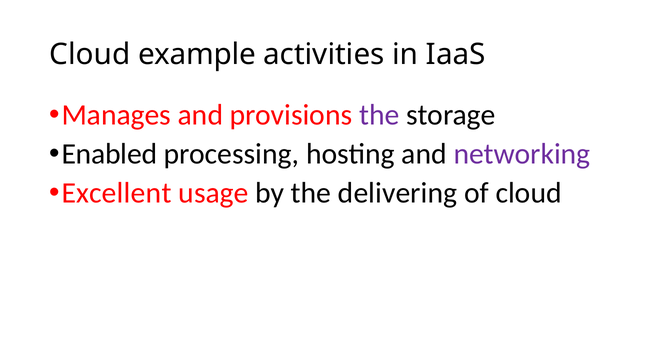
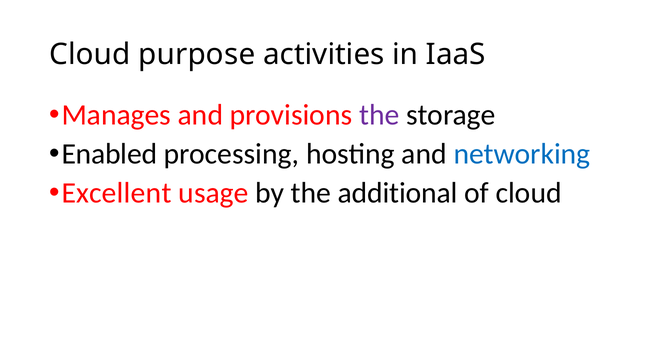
example: example -> purpose (197, 54)
networking colour: purple -> blue (522, 154)
delivering: delivering -> additional (398, 193)
